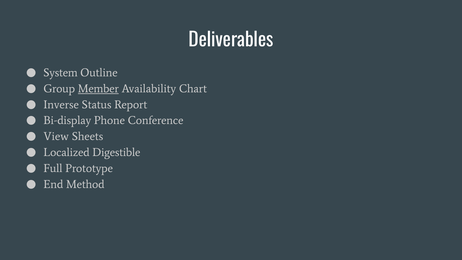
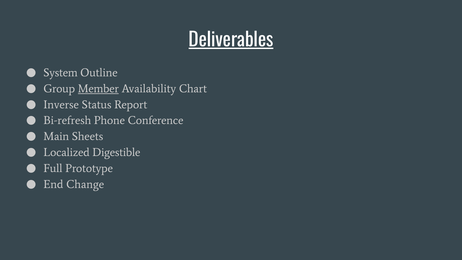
Deliverables underline: none -> present (231, 40)
Bi-display: Bi-display -> Bi-refresh (67, 120)
View: View -> Main (56, 136)
Method: Method -> Change (85, 184)
